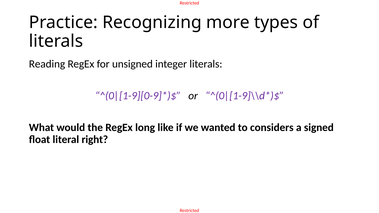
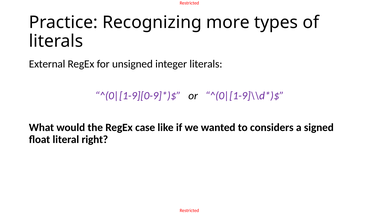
Reading: Reading -> External (47, 64)
long: long -> case (145, 128)
